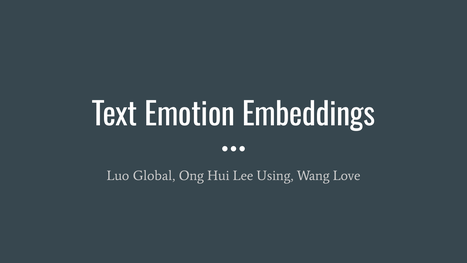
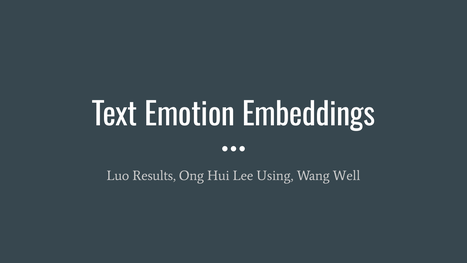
Global: Global -> Results (154, 175)
Love: Love -> Well (347, 175)
